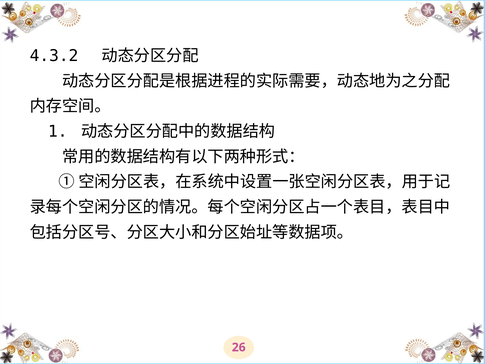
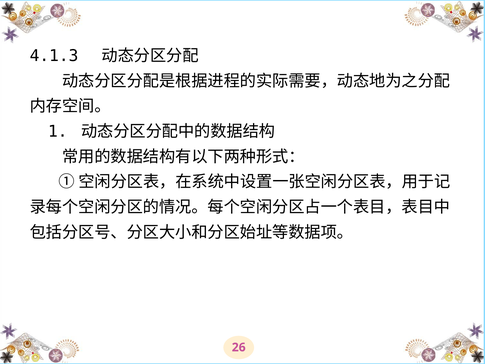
4.3.2: 4.3.2 -> 4.1.3 (54, 56)
